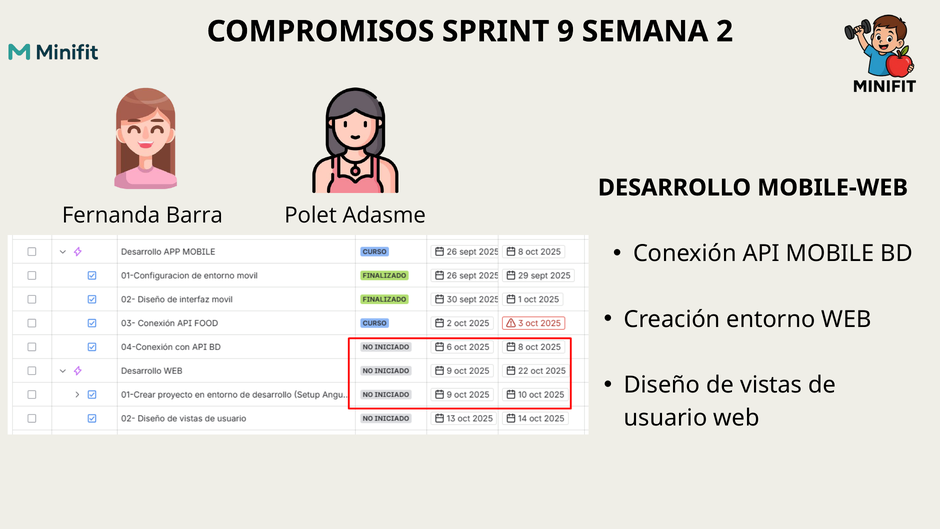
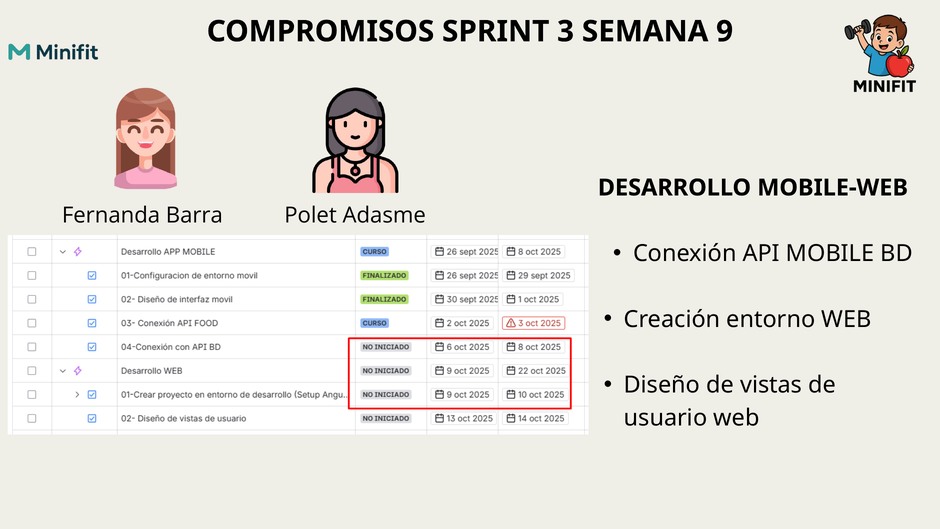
9: 9 -> 3 (566, 31)
2: 2 -> 9 (725, 31)
